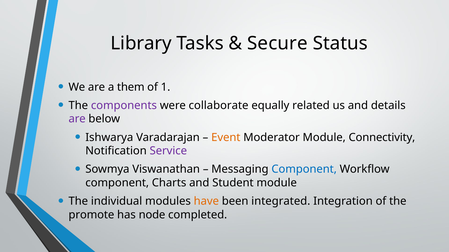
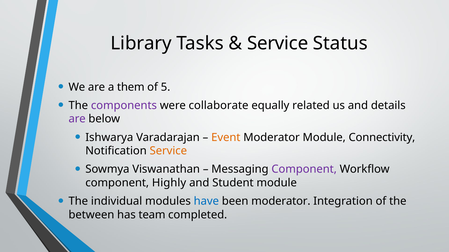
Secure: Secure -> Service (278, 43)
1: 1 -> 5 (166, 87)
Service colour: purple -> orange (168, 151)
Component colour: blue -> purple (304, 170)
Charts: Charts -> Highly (169, 183)
have colour: orange -> blue (206, 202)
been integrated: integrated -> moderator (281, 202)
promote: promote -> between (91, 215)
node: node -> team (152, 215)
